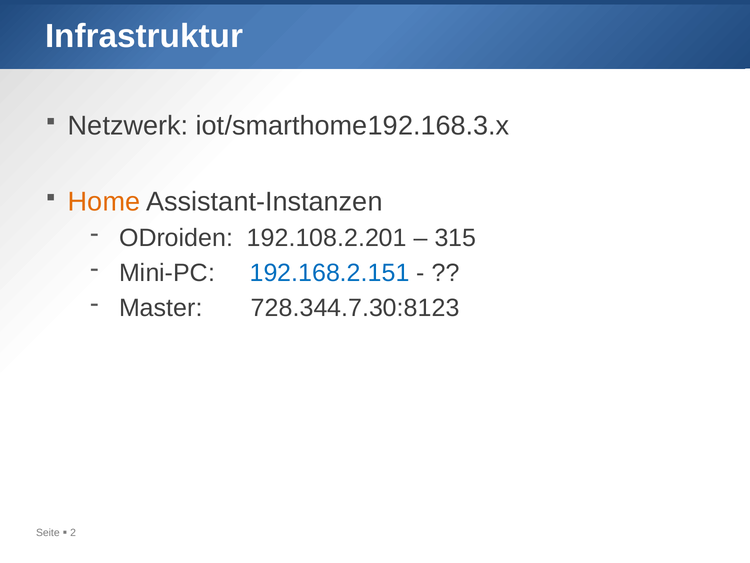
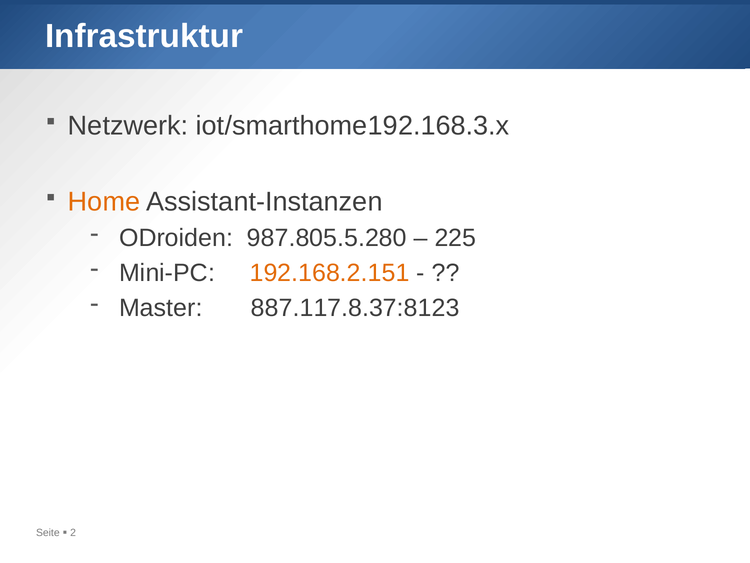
192.108.2.201: 192.108.2.201 -> 987.805.5.280 (327, 238)
315: 315 -> 225 (455, 238)
192.168.2.151 colour: blue -> orange (330, 273)
728.344.7.30:8123: 728.344.7.30:8123 -> 887.117.8.37:8123 (355, 308)
